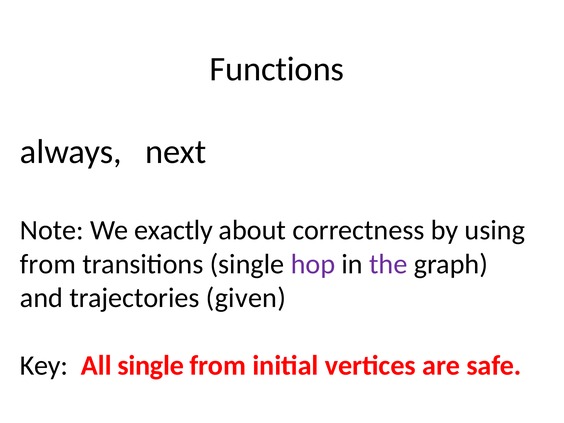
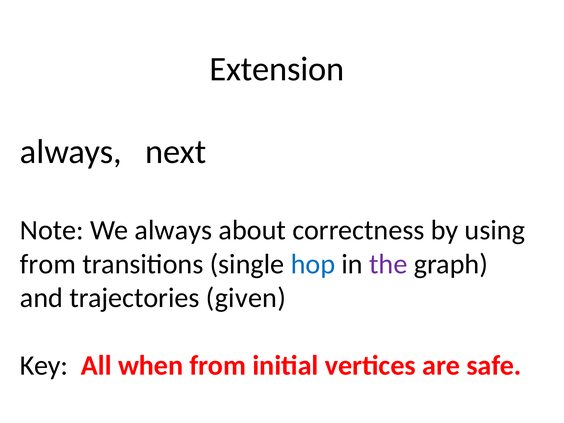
Functions: Functions -> Extension (277, 69)
We exactly: exactly -> always (173, 230)
hop colour: purple -> blue (313, 264)
All single: single -> when (151, 366)
